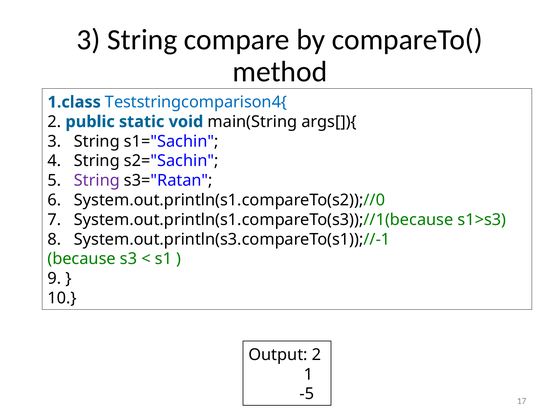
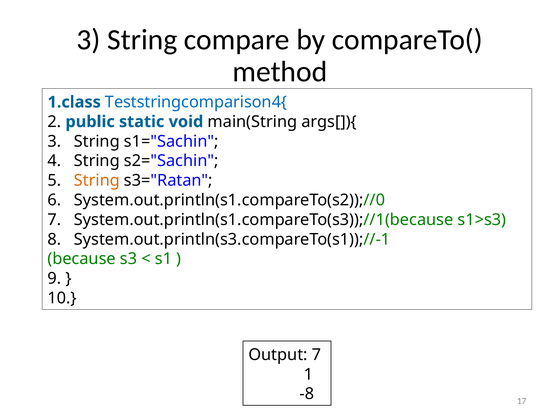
String colour: purple -> orange (97, 181)
Output 2: 2 -> 7 (317, 355)
-5: -5 -> -8 (307, 394)
